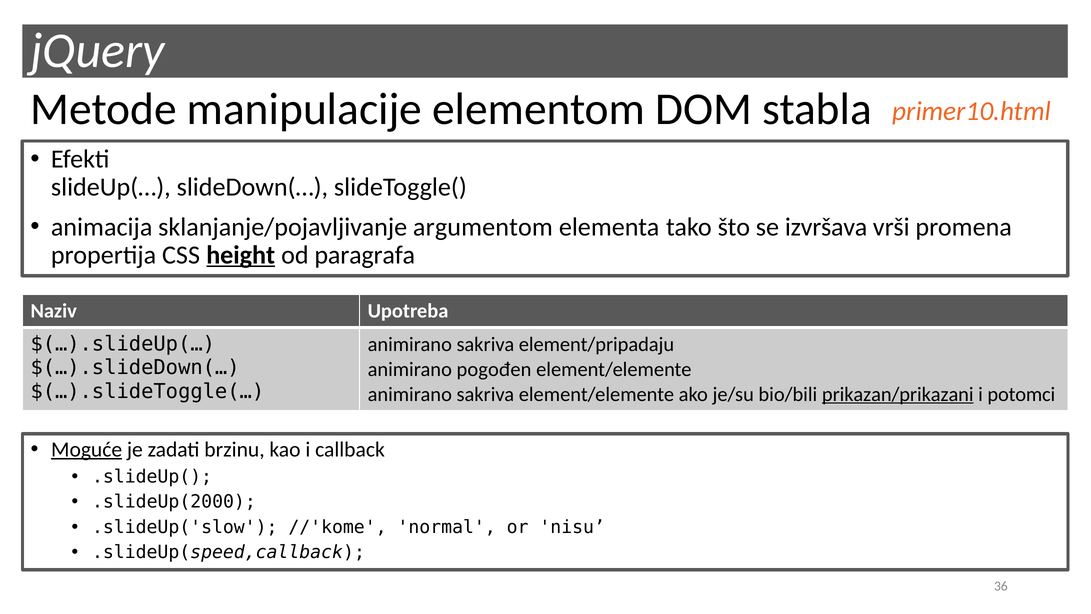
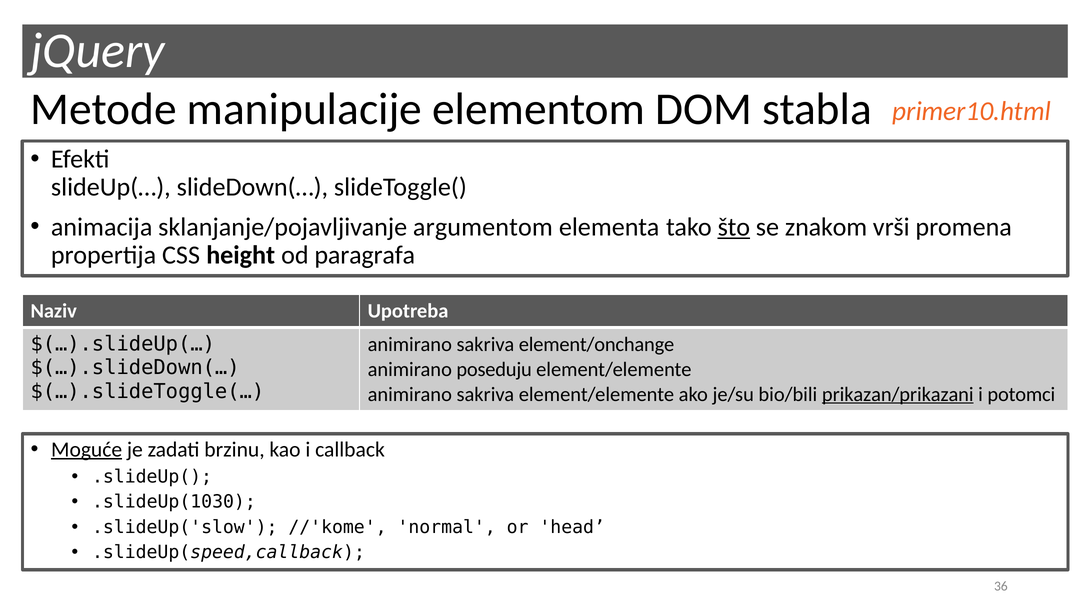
što underline: none -> present (734, 227)
izvršava: izvršava -> znakom (826, 227)
height underline: present -> none (241, 255)
element/pripadaju: element/pripadaju -> element/onchange (597, 344)
pogođen: pogođen -> poseduju (494, 369)
.slideUp(2000: .slideUp(2000 -> .slideUp(1030 (174, 502)
nisu: nisu -> head (572, 527)
